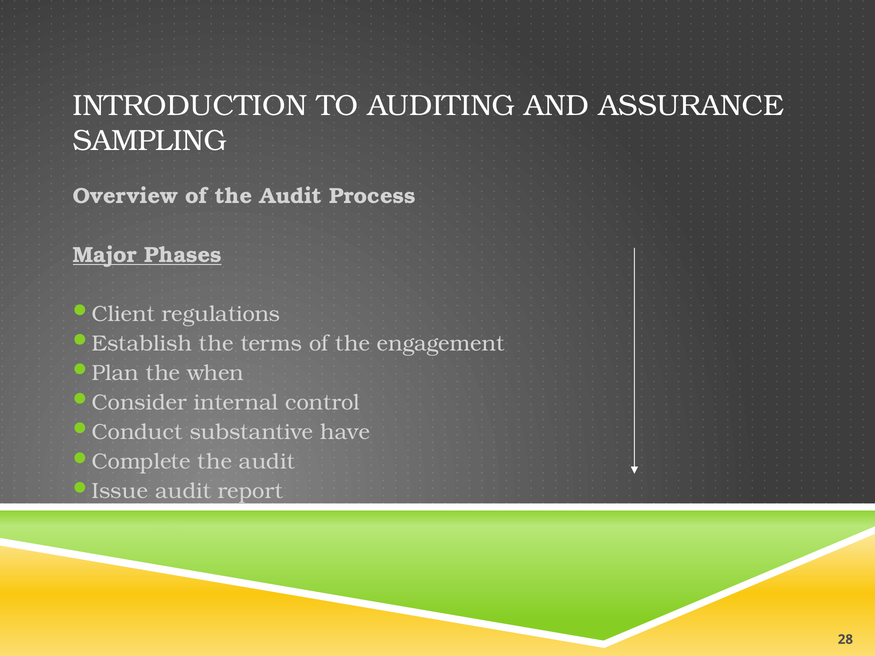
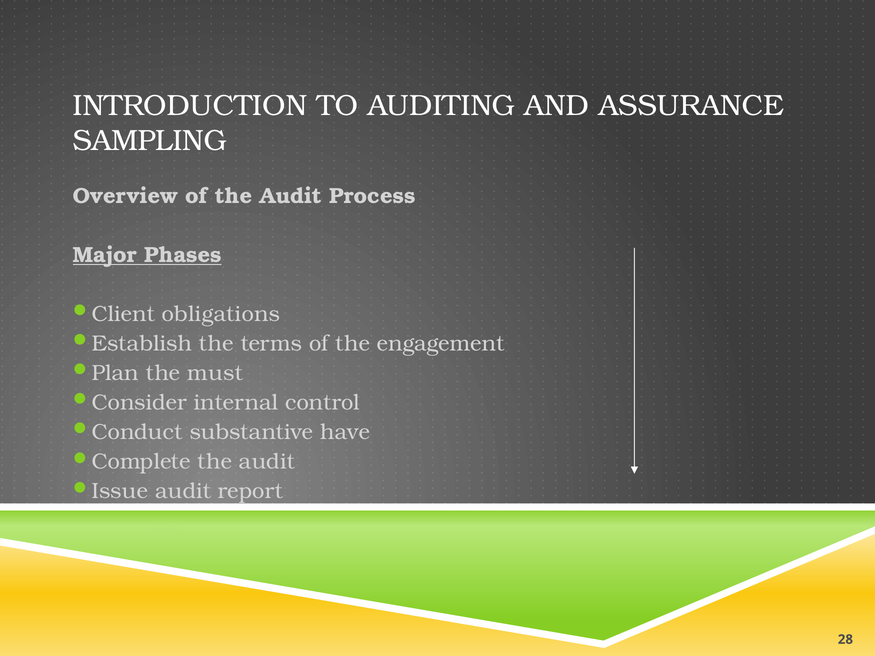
regulations: regulations -> obligations (221, 314)
when: when -> must (215, 373)
